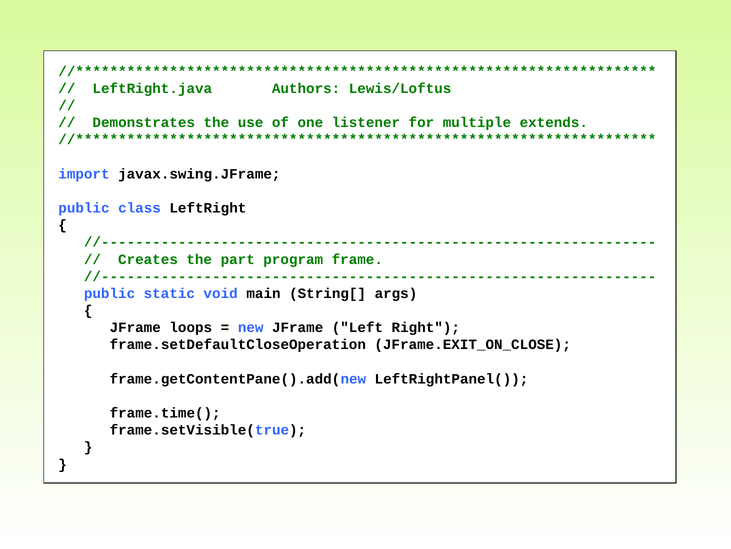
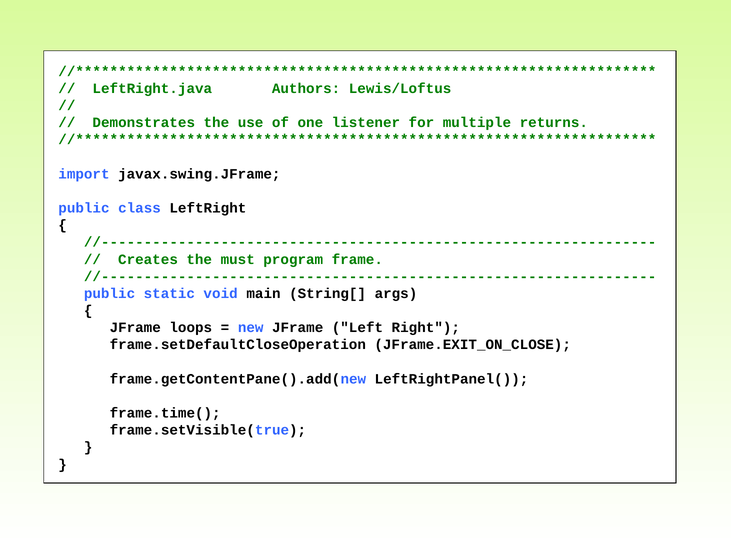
extends: extends -> returns (554, 122)
part: part -> must (238, 259)
